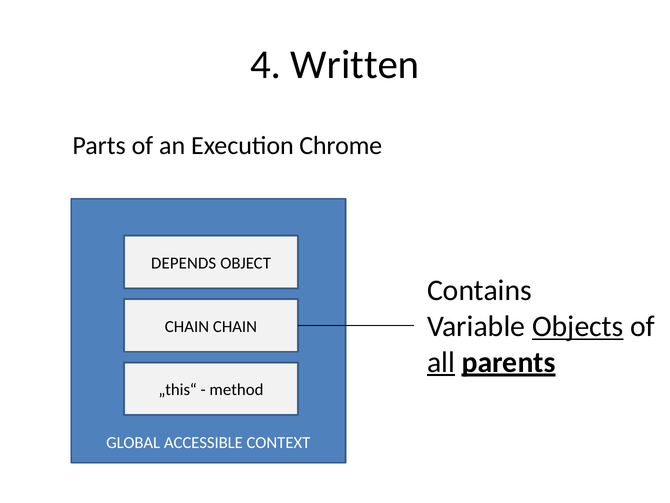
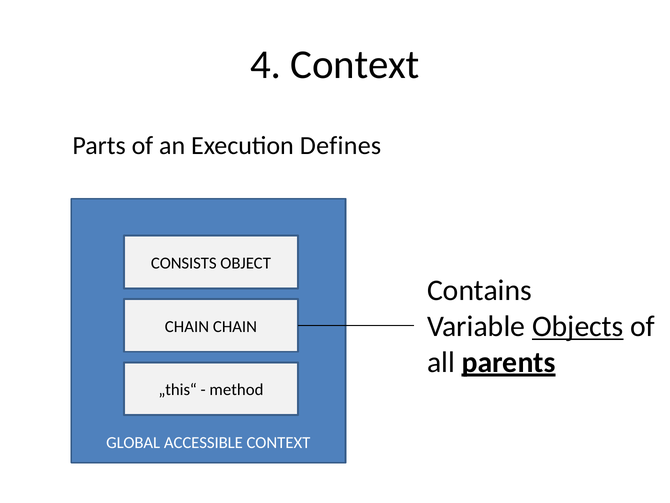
4 Written: Written -> Context (355, 65)
Chrome: Chrome -> Defines (341, 145)
DEPENDS: DEPENDS -> CONSISTS (184, 263)
all underline: present -> none (441, 362)
